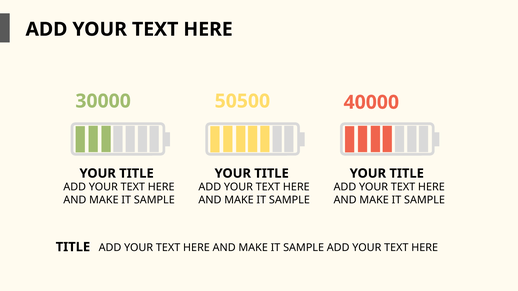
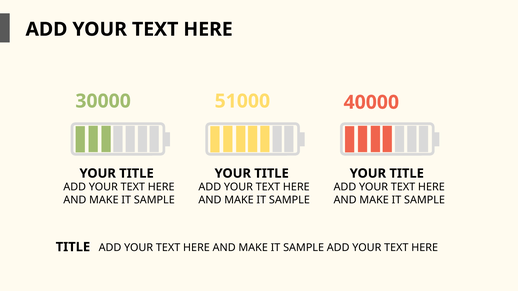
50500: 50500 -> 51000 (242, 101)
